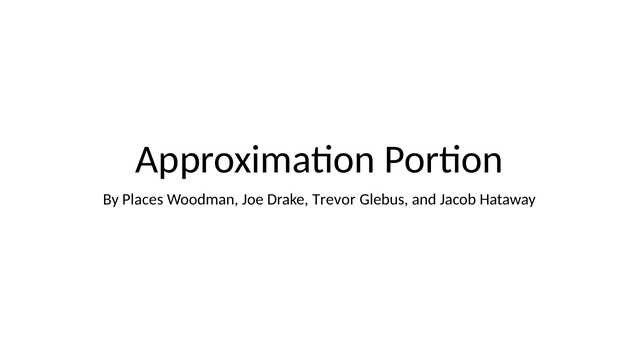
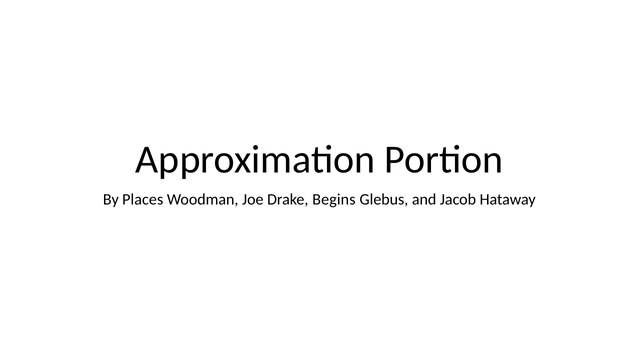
Trevor: Trevor -> Begins (334, 200)
